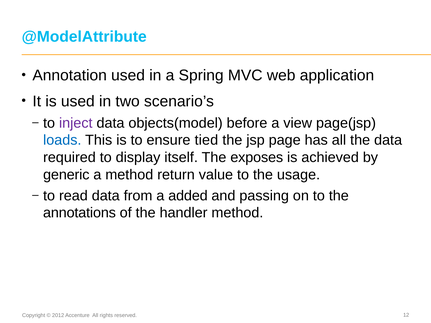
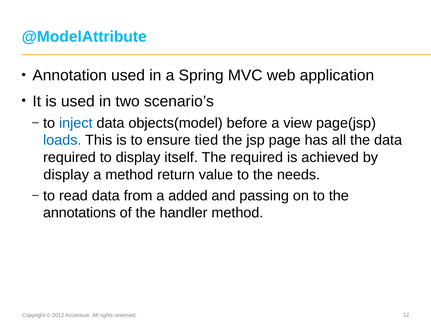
inject colour: purple -> blue (76, 123)
The exposes: exposes -> required (257, 158)
generic: generic -> display (66, 175)
usage: usage -> needs (299, 175)
